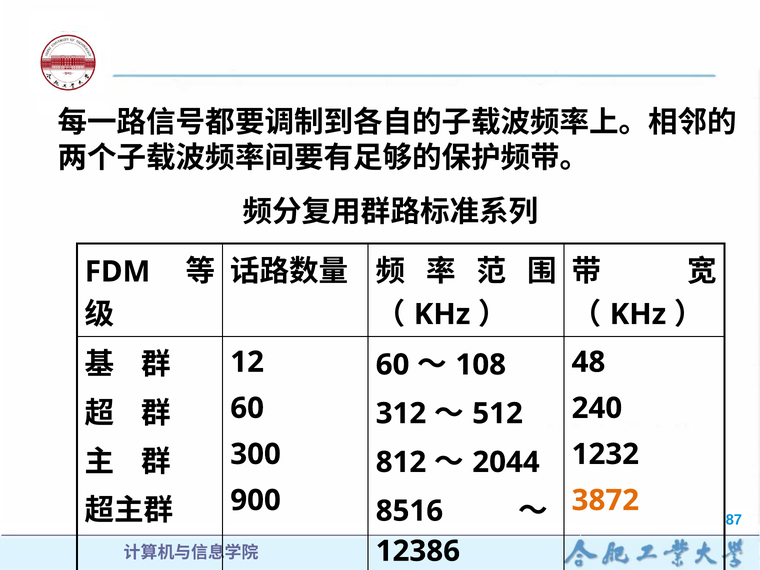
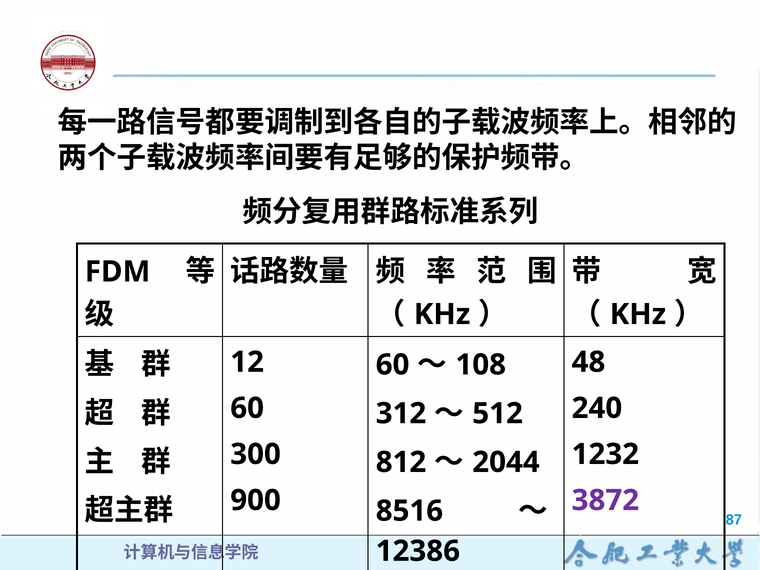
3872 colour: orange -> purple (605, 500)
